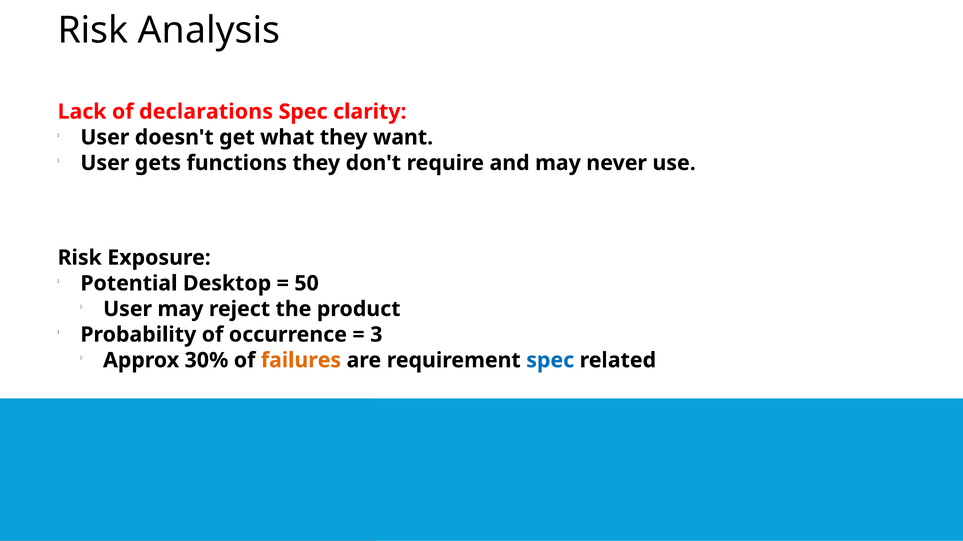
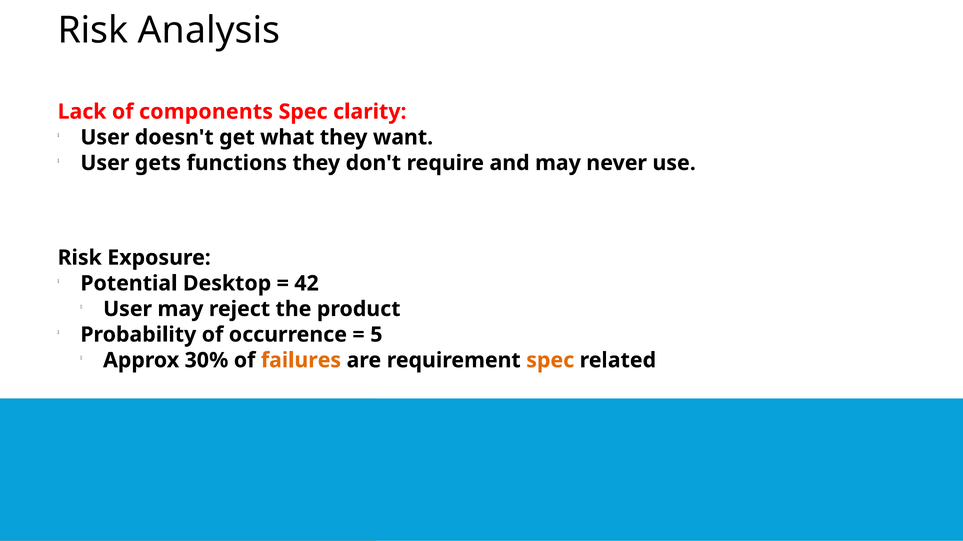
declarations: declarations -> components (206, 112)
50: 50 -> 42 (307, 284)
3: 3 -> 5 (376, 335)
spec colour: blue -> orange (550, 361)
